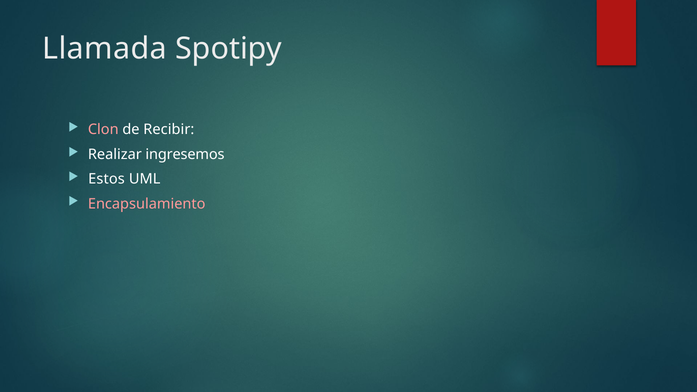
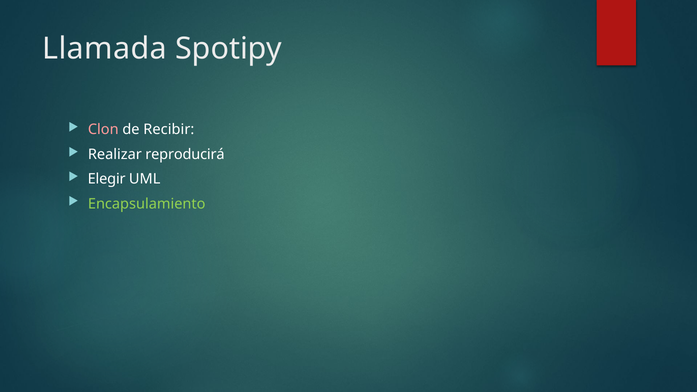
ingresemos: ingresemos -> reproducirá (185, 154)
Estos: Estos -> Elegir (107, 179)
Encapsulamiento colour: pink -> light green (147, 204)
